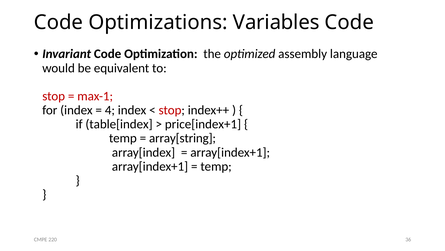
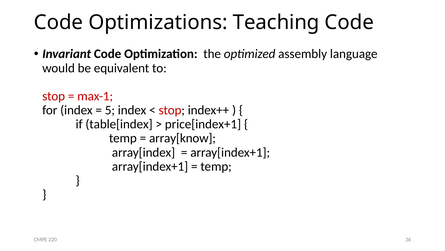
Variables: Variables -> Teaching (276, 22)
4: 4 -> 5 (110, 110)
array[string: array[string -> array[know (182, 138)
